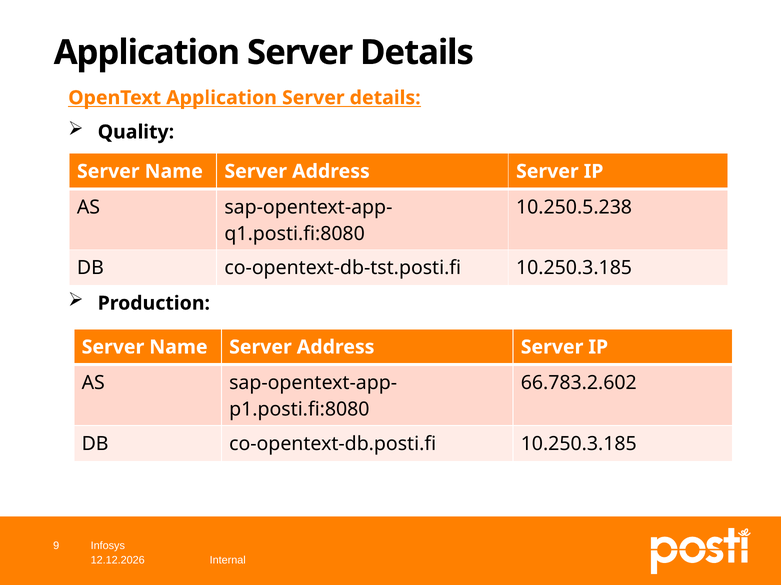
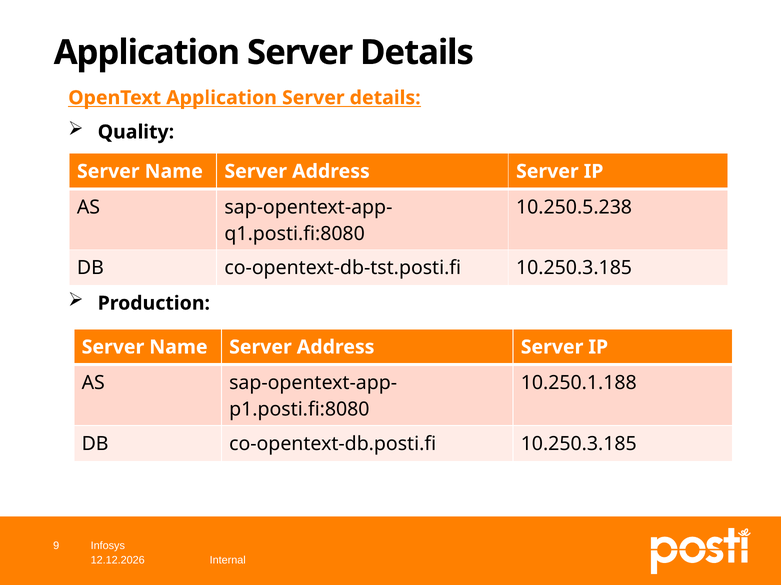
66.783.2.602: 66.783.2.602 -> 10.250.1.188 (579, 383)
